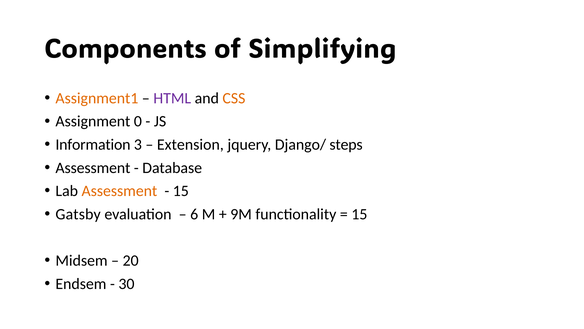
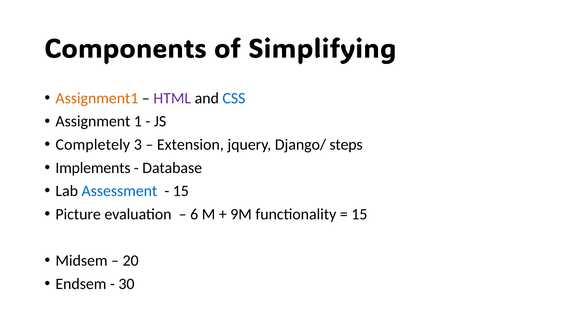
CSS colour: orange -> blue (234, 98)
0: 0 -> 1 (138, 121)
Information: Information -> Completely (93, 144)
Assessment: Assessment -> Implements (93, 168)
Assessment colour: orange -> blue (119, 191)
Gatsby: Gatsby -> Picture (78, 214)
